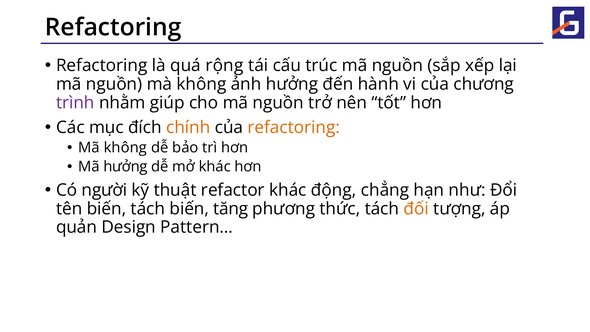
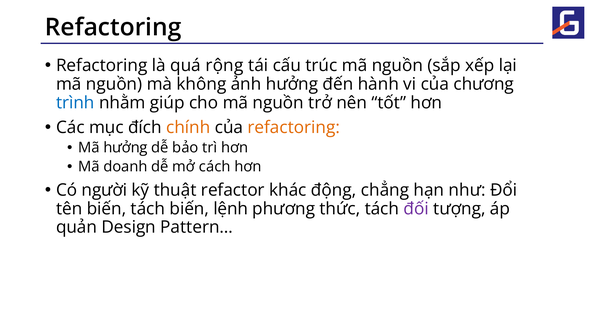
trình colour: purple -> blue (75, 103)
Mã không: không -> hưởng (125, 148)
Mã hưởng: hưởng -> doanh (125, 167)
mở khác: khác -> cách (215, 167)
tăng: tăng -> lệnh (231, 209)
đối colour: orange -> purple (416, 209)
